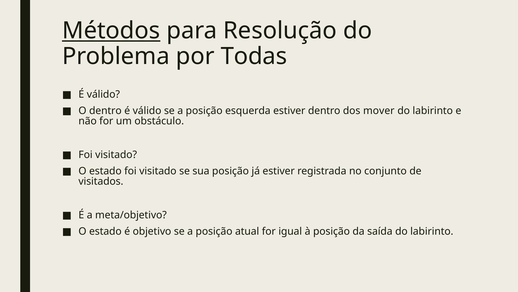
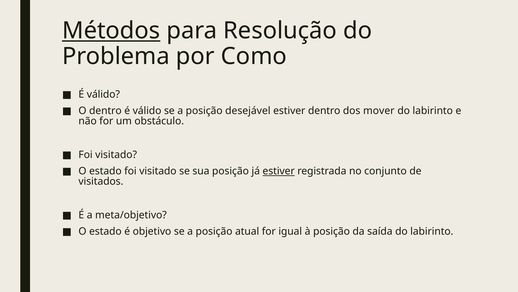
Todas: Todas -> Como (254, 56)
esquerda: esquerda -> desejável (248, 111)
estiver underline: none -> present (279, 171)
